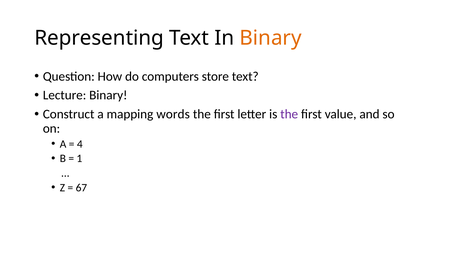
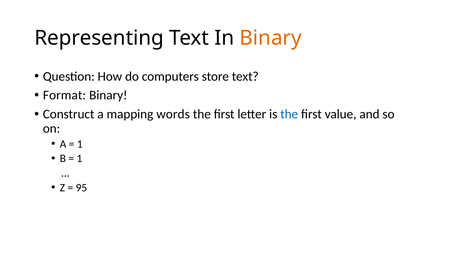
Lecture: Lecture -> Format (64, 95)
the colour: purple -> blue (289, 114)
4: 4 -> 1 (80, 144)
67: 67 -> 95 (81, 187)
